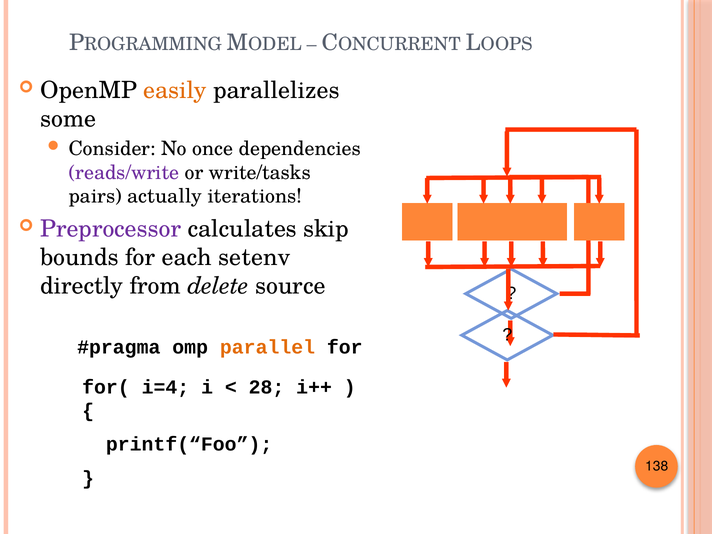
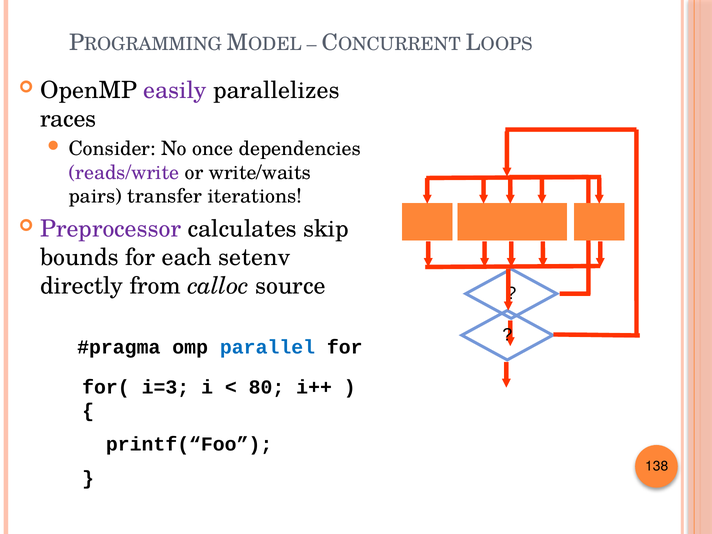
easily colour: orange -> purple (175, 91)
some: some -> races (68, 119)
write/tasks: write/tasks -> write/waits (260, 173)
actually: actually -> transfer (165, 196)
delete: delete -> calloc (218, 286)
parallel colour: orange -> blue (268, 347)
i=4: i=4 -> i=3 (165, 387)
28: 28 -> 80 (267, 387)
